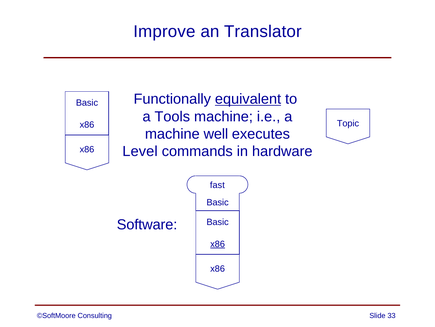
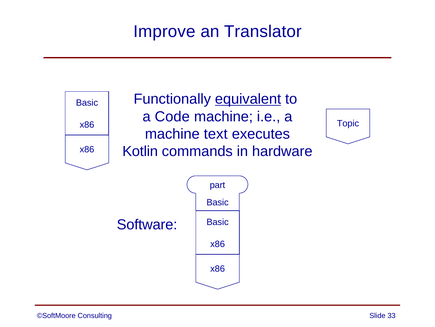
Tools: Tools -> Code (172, 116)
well: well -> text (216, 134)
Level: Level -> Kotlin (140, 151)
fast: fast -> part (217, 185)
x86 underline: present -> none (218, 243)
